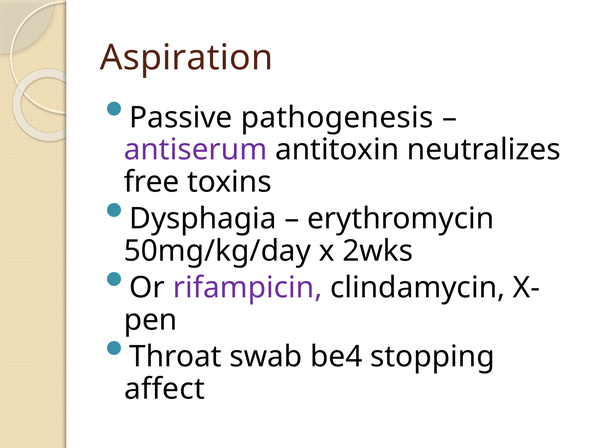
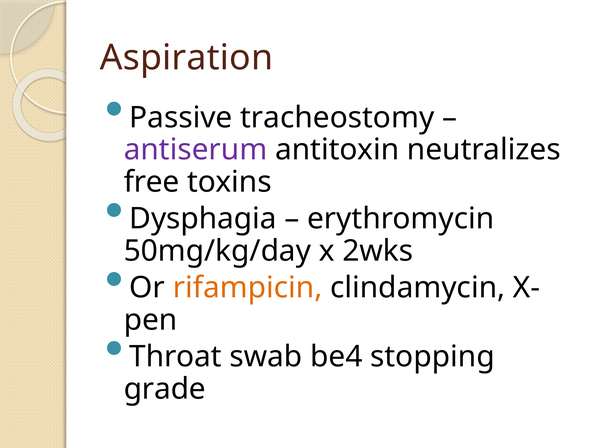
pathogenesis: pathogenesis -> tracheostomy (337, 118)
rifampicin colour: purple -> orange (248, 288)
affect: affect -> grade (165, 389)
